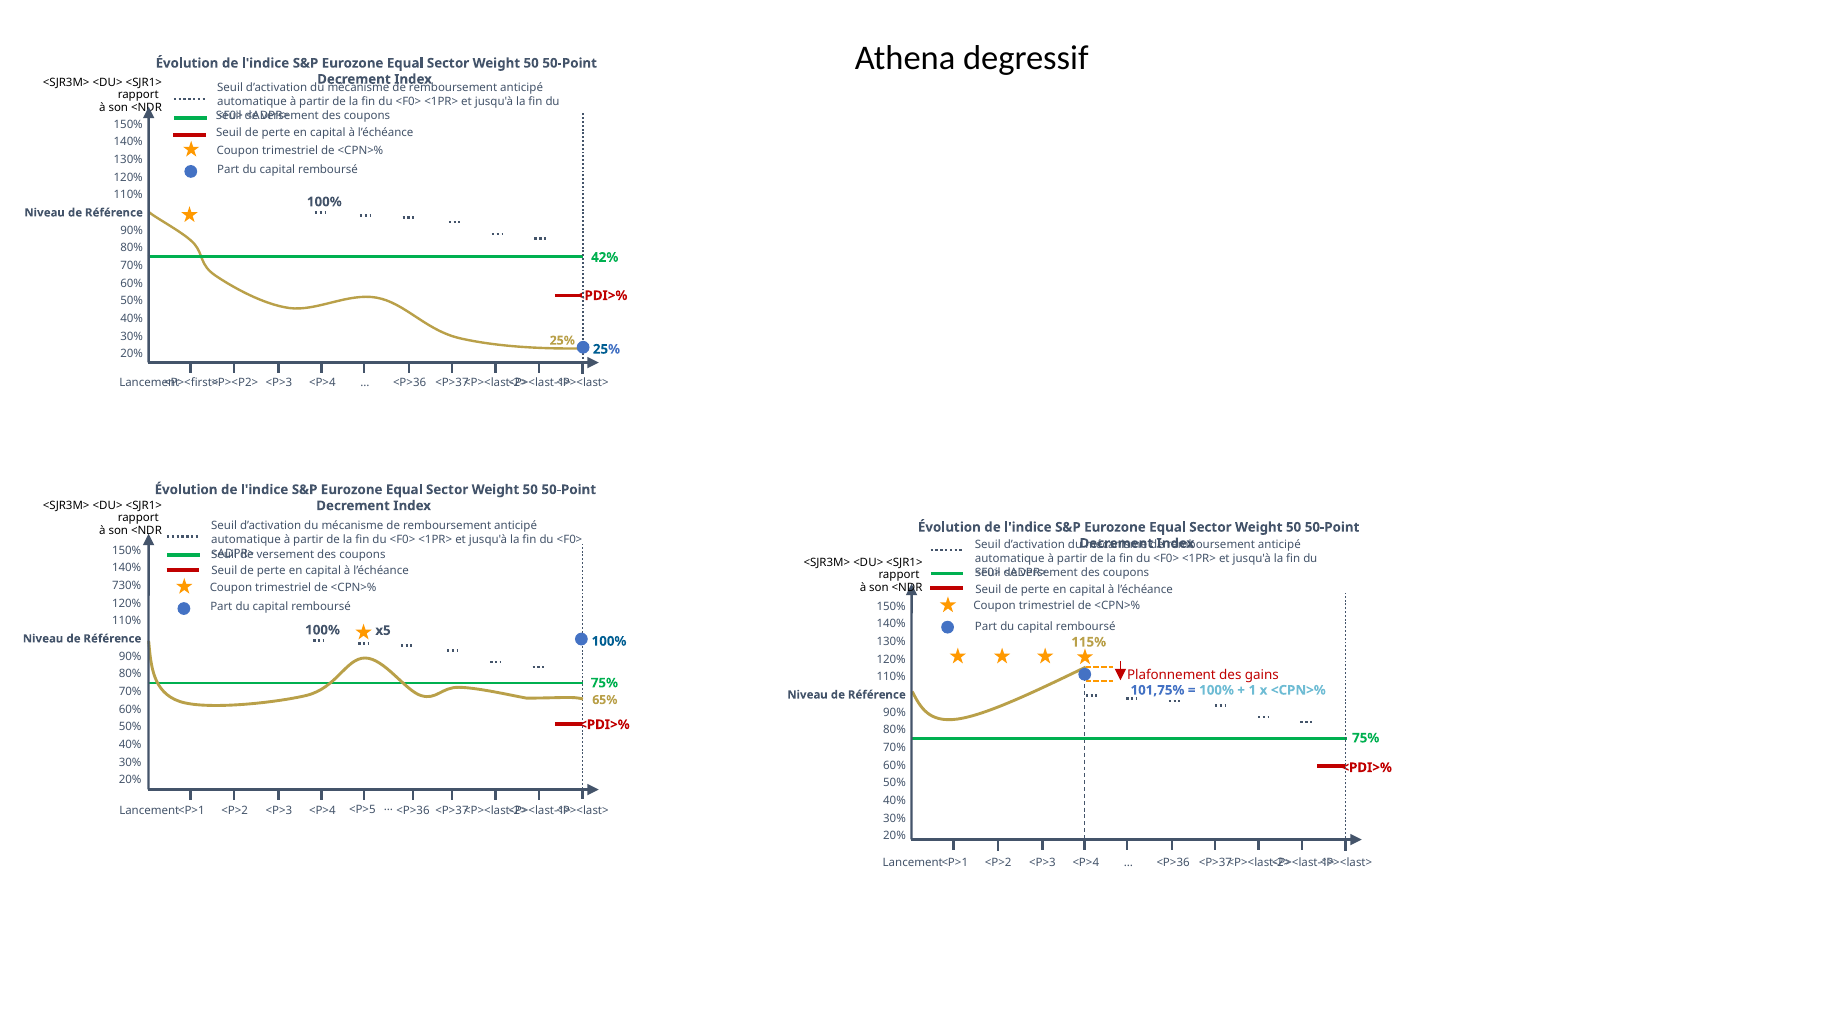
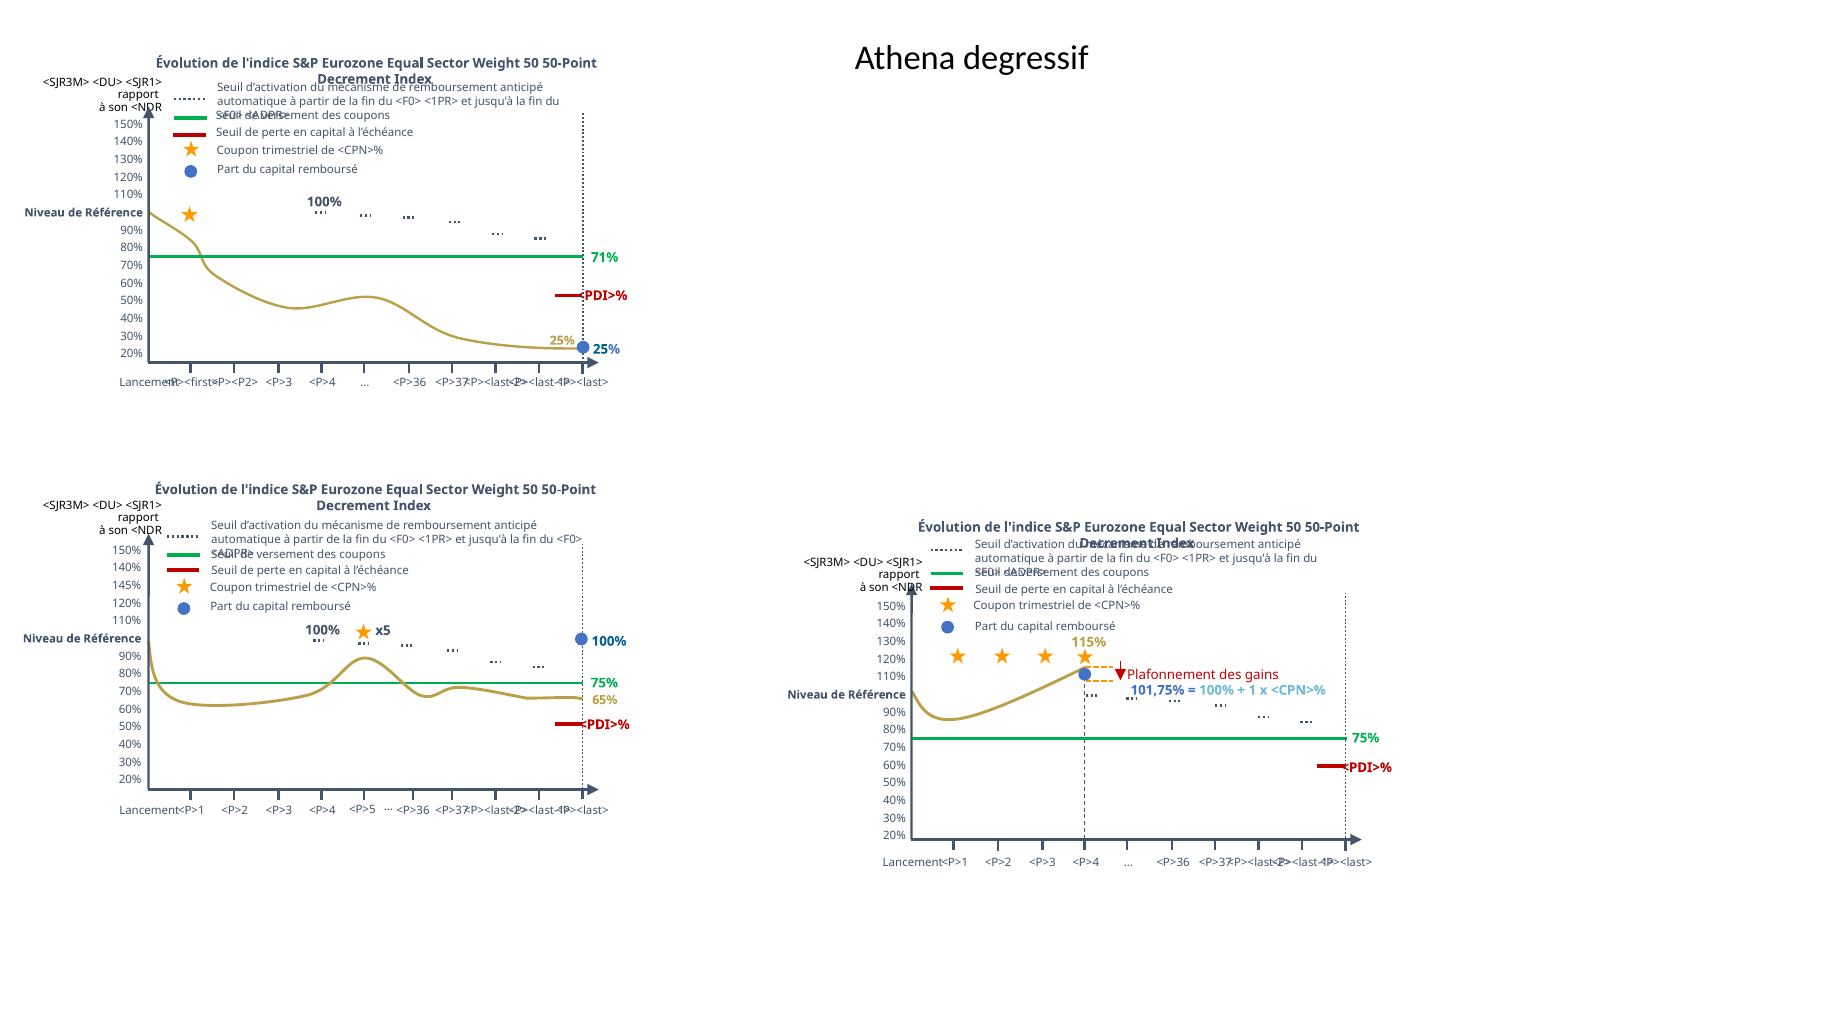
42%: 42% -> 71% (605, 257)
730%: 730% -> 145% (127, 585)
